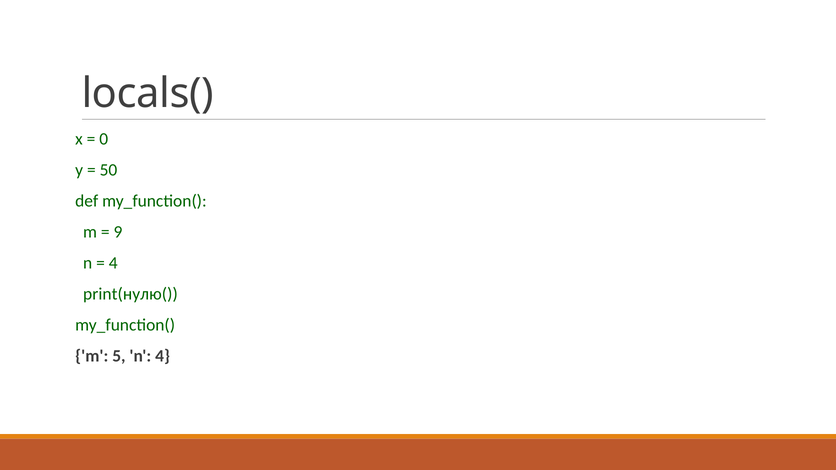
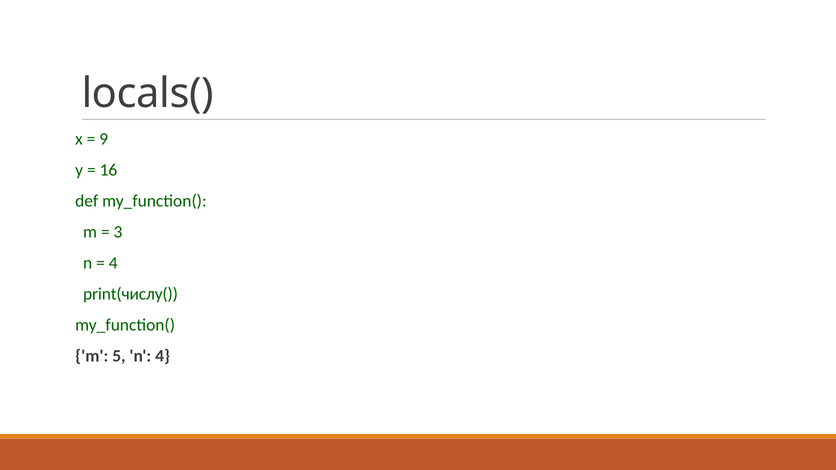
0: 0 -> 9 (104, 139)
50: 50 -> 16 (108, 170)
9: 9 -> 3 (118, 232)
print(нулю(: print(нулю( -> print(числу( (131, 294)
